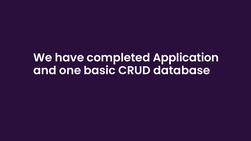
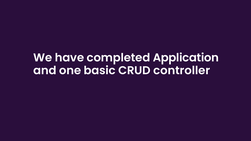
database: database -> controller (182, 71)
